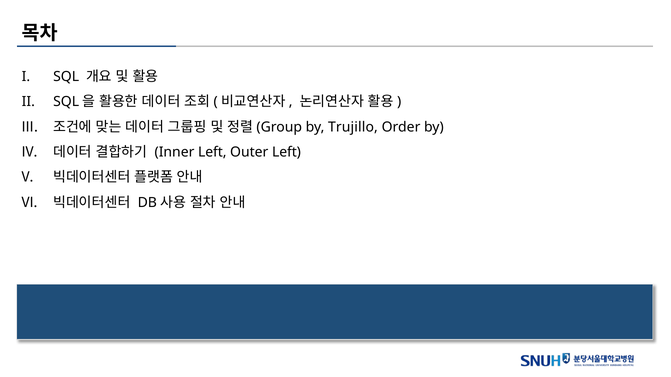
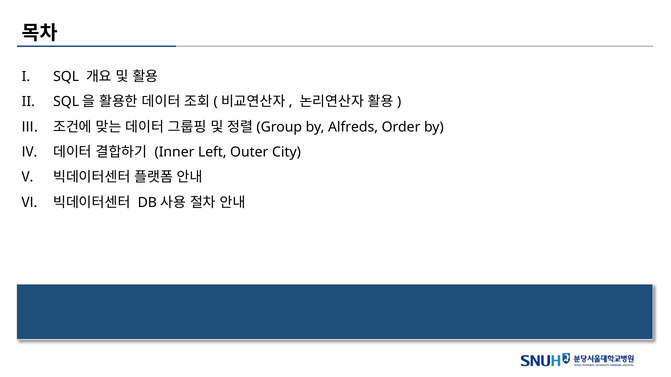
Trujillo: Trujillo -> Alfreds (353, 127)
Outer Left: Left -> City (286, 152)
